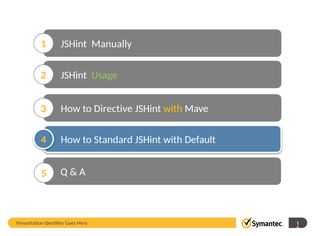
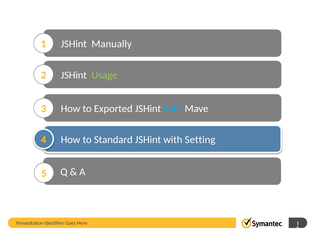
Directive: Directive -> Exported (113, 109)
with colour: yellow -> light blue (173, 109)
Default: Default -> Setting (200, 140)
